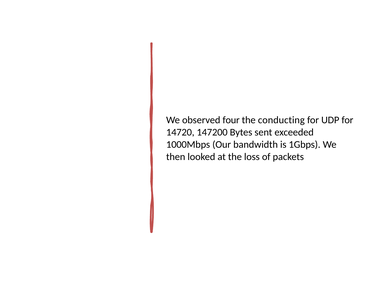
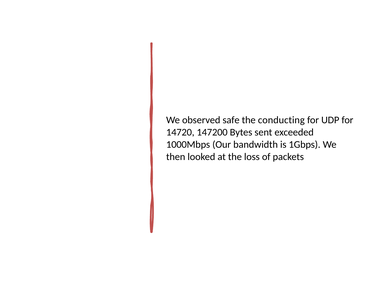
four: four -> safe (231, 120)
